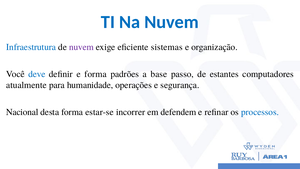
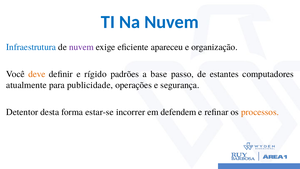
sistemas: sistemas -> apareceu (167, 47)
deve colour: blue -> orange (37, 74)
e forma: forma -> rígido (96, 74)
humanidade: humanidade -> publicidade (90, 85)
Nacional: Nacional -> Detentor (22, 112)
processos colour: blue -> orange (260, 112)
